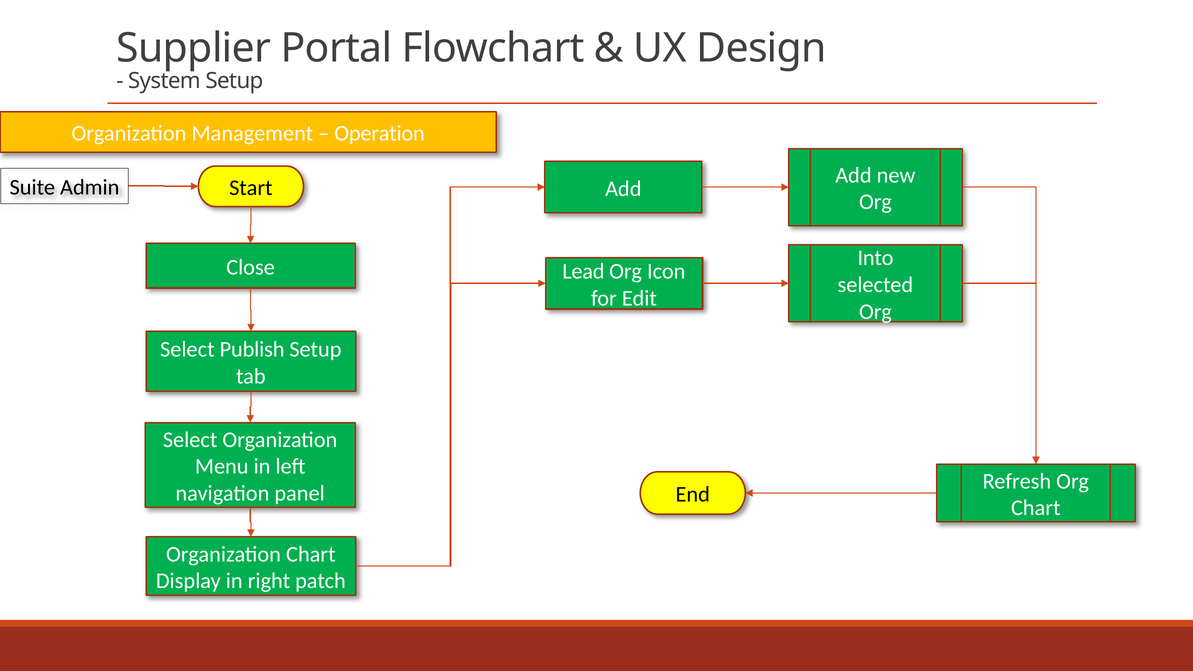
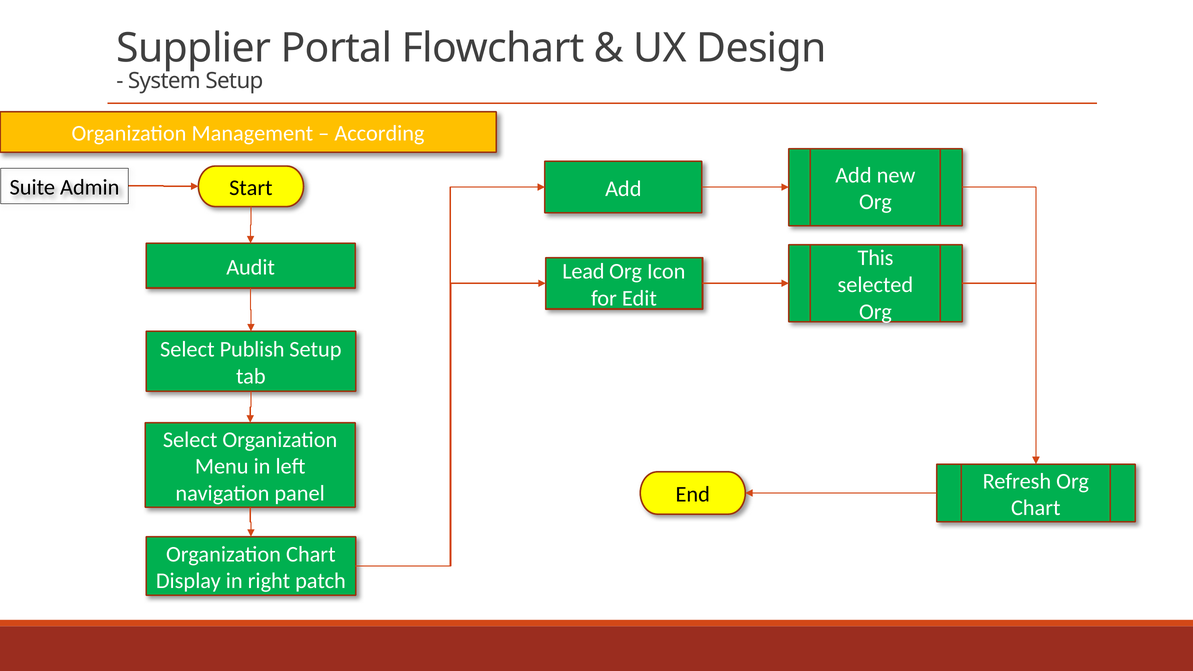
Operation: Operation -> According (379, 134)
Into: Into -> This (876, 258)
Close: Close -> Audit (251, 267)
